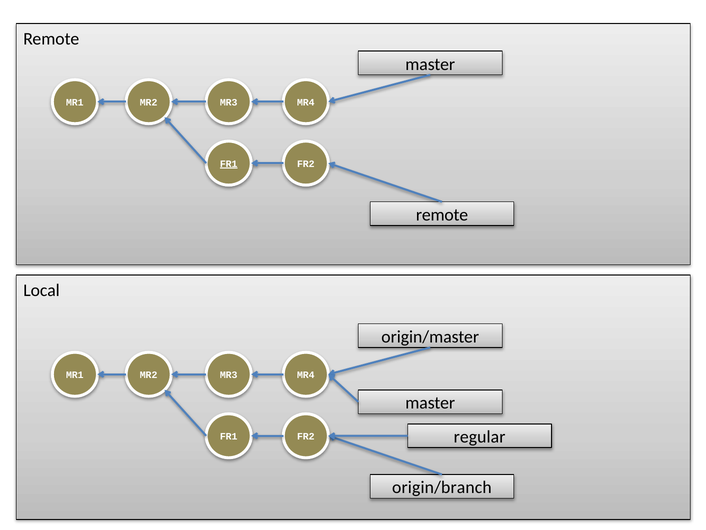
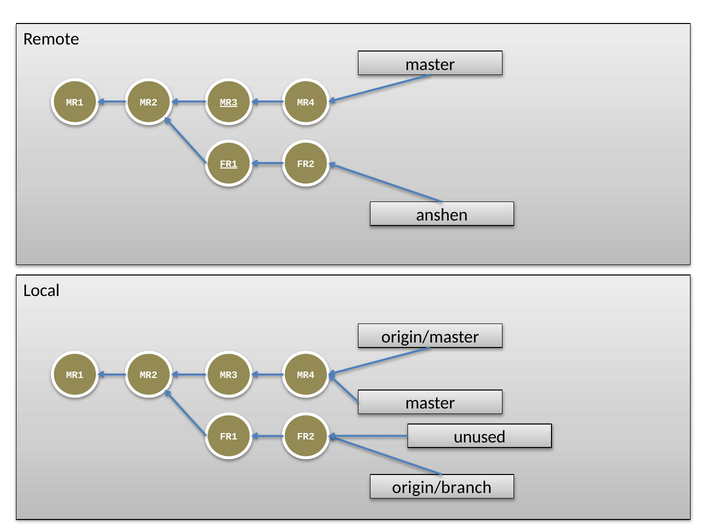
MR3 underline: none -> present (229, 102)
remote: remote -> anshen (442, 215)
regular: regular -> unused (480, 437)
